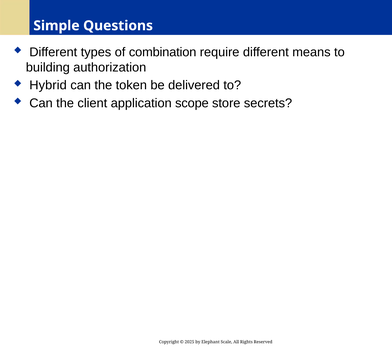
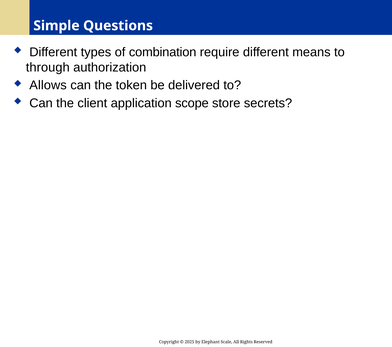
building: building -> through (48, 67)
Hybrid: Hybrid -> Allows (48, 85)
